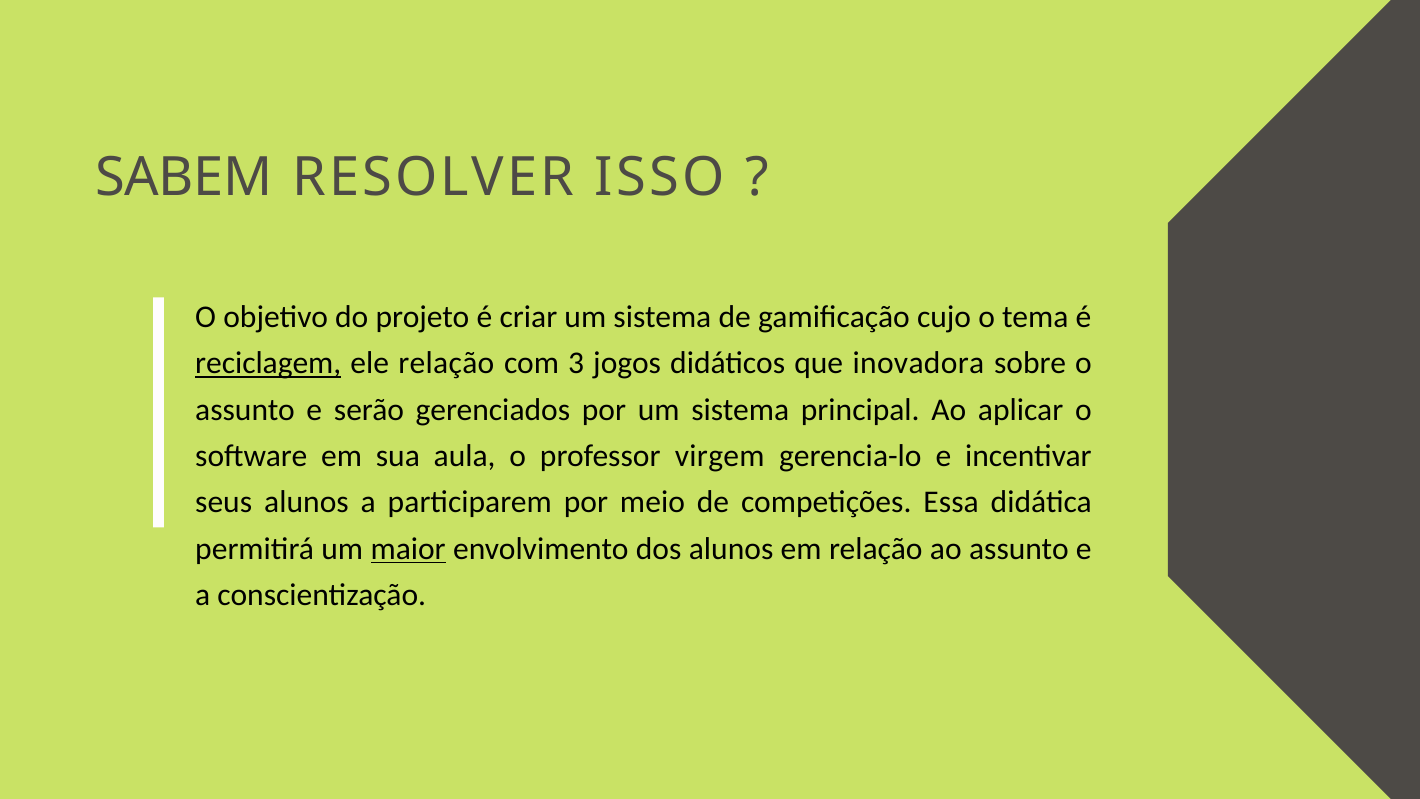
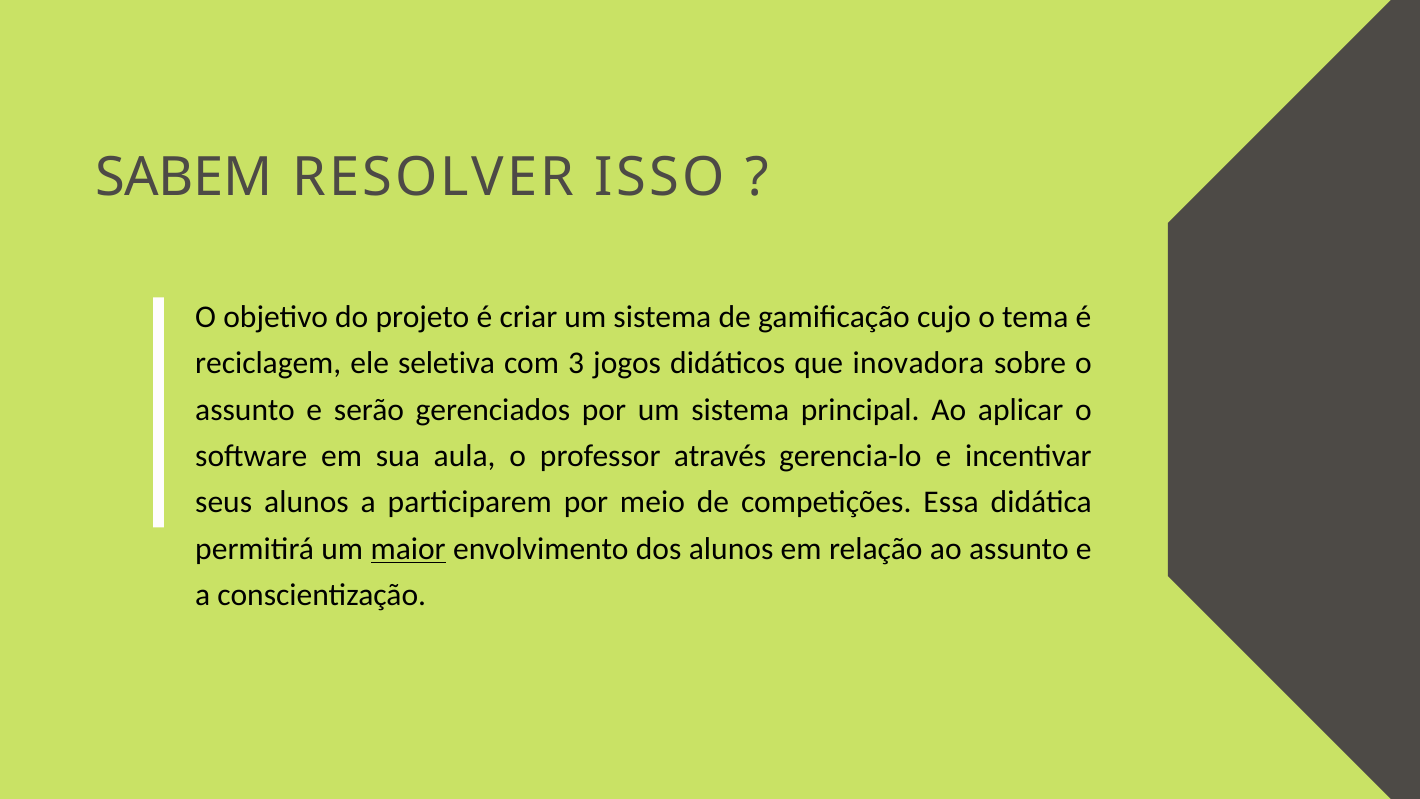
reciclagem underline: present -> none (268, 363)
ele relação: relação -> seletiva (447, 363)
virgem: virgem -> através (720, 456)
